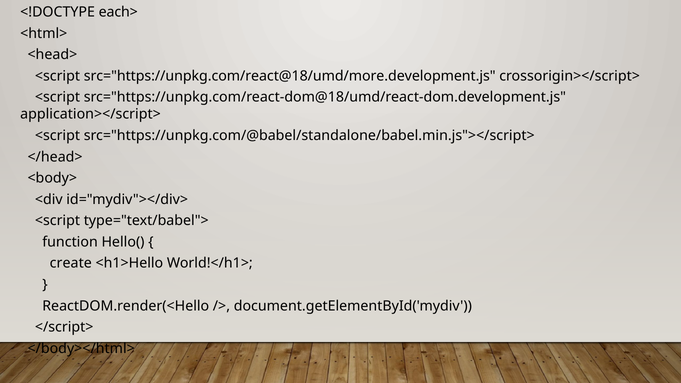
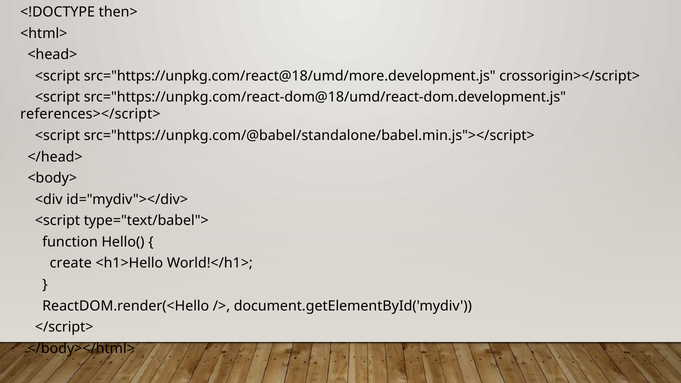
each>: each> -> then> (118, 12)
application></script>: application></script> -> references></script> (90, 114)
